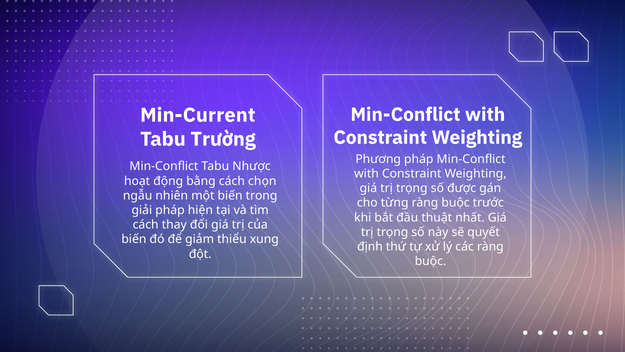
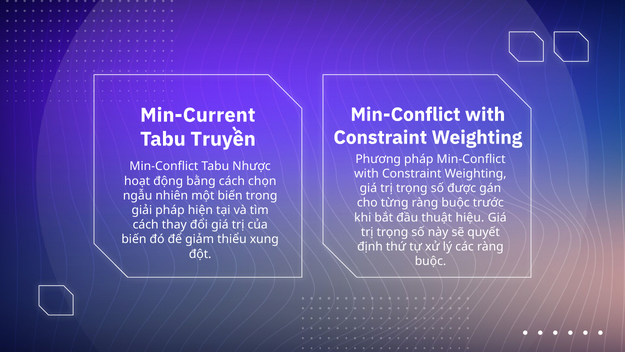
Trường: Trường -> Truyền (223, 139)
nhất: nhất -> hiệu (470, 217)
